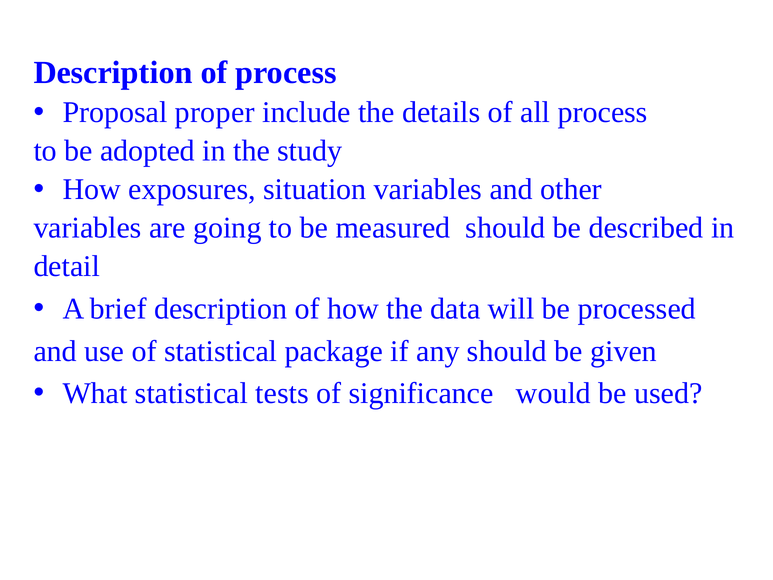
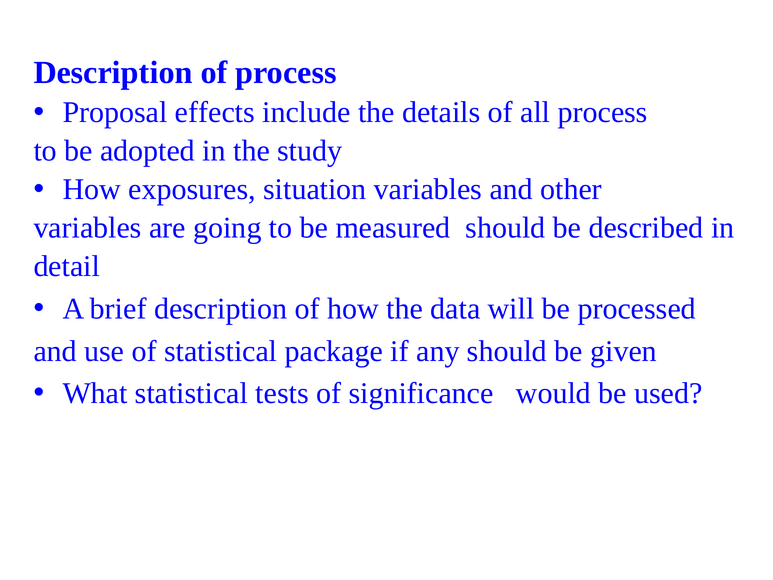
proper: proper -> effects (215, 112)
